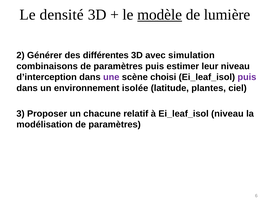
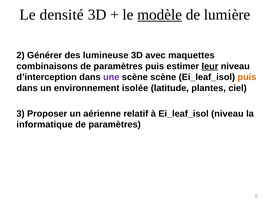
différentes: différentes -> lumineuse (106, 55)
simulation: simulation -> maquettes (191, 55)
leur underline: none -> present (210, 66)
scène choisi: choisi -> scène (163, 77)
puis colour: purple -> orange (247, 77)
chacune: chacune -> aérienne (102, 114)
modélisation: modélisation -> informatique (45, 125)
